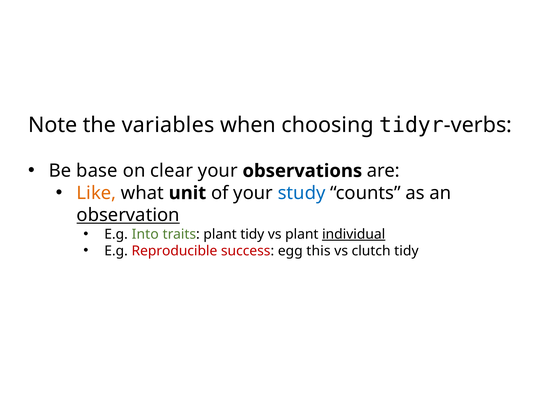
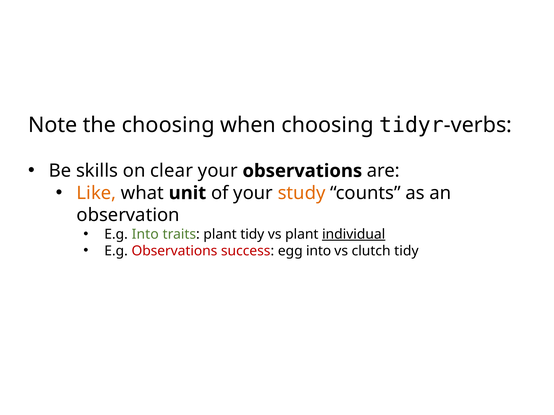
the variables: variables -> choosing (168, 125)
base: base -> skills (97, 171)
study colour: blue -> orange (302, 193)
observation underline: present -> none (128, 215)
E.g Reproducible: Reproducible -> Observations (174, 251)
egg this: this -> into (319, 251)
